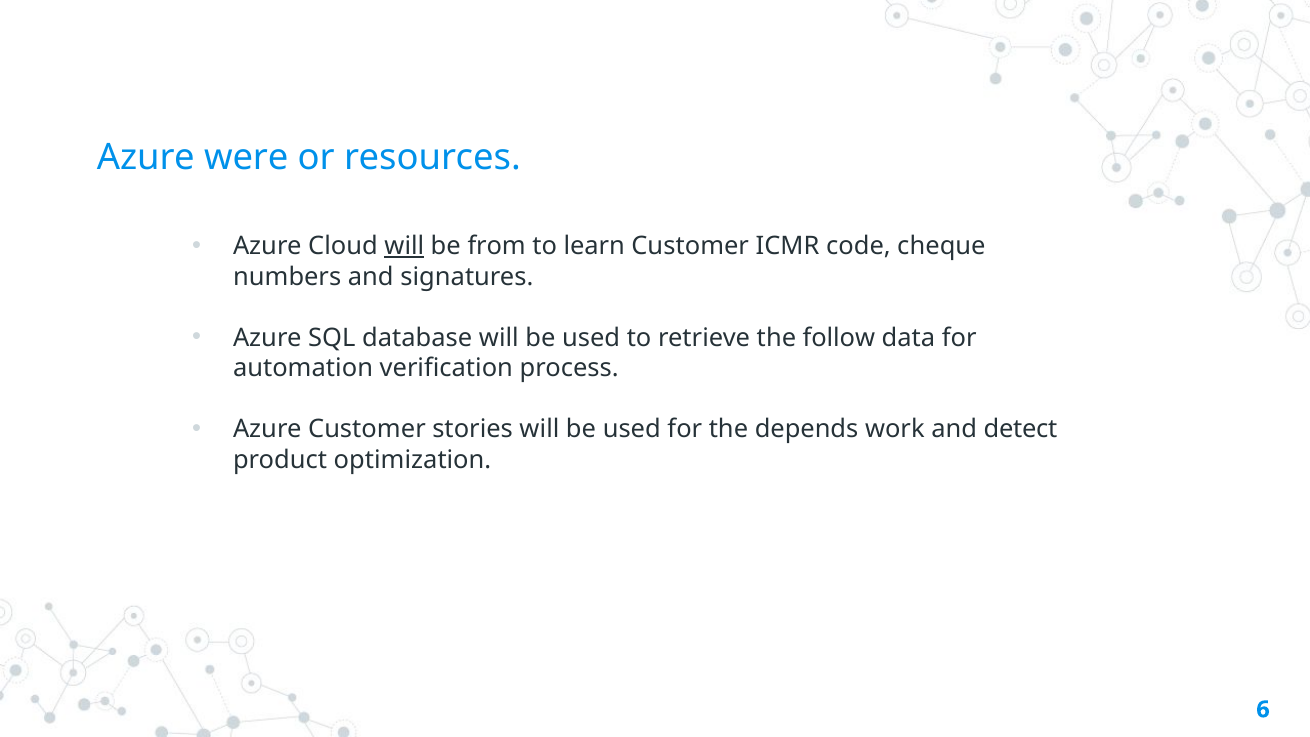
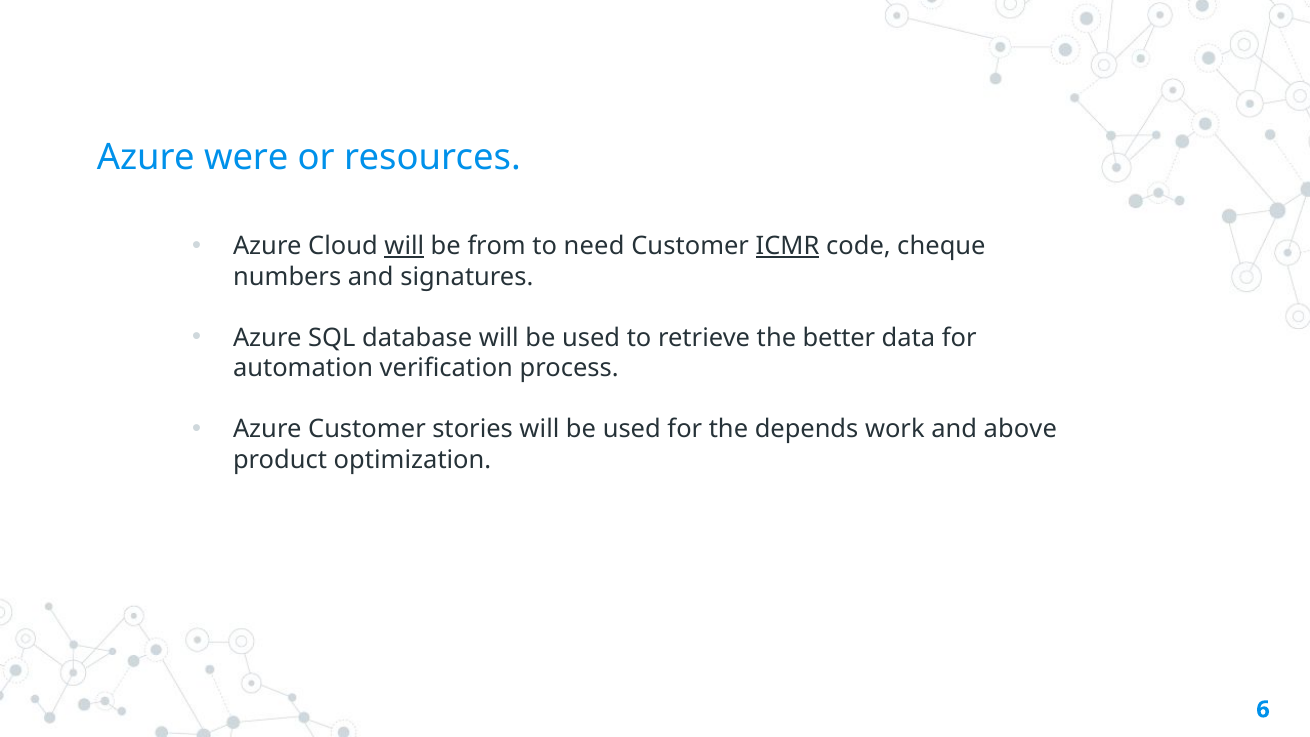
learn: learn -> need (594, 246)
ICMR underline: none -> present (788, 246)
follow: follow -> better (839, 338)
detect: detect -> above (1020, 430)
